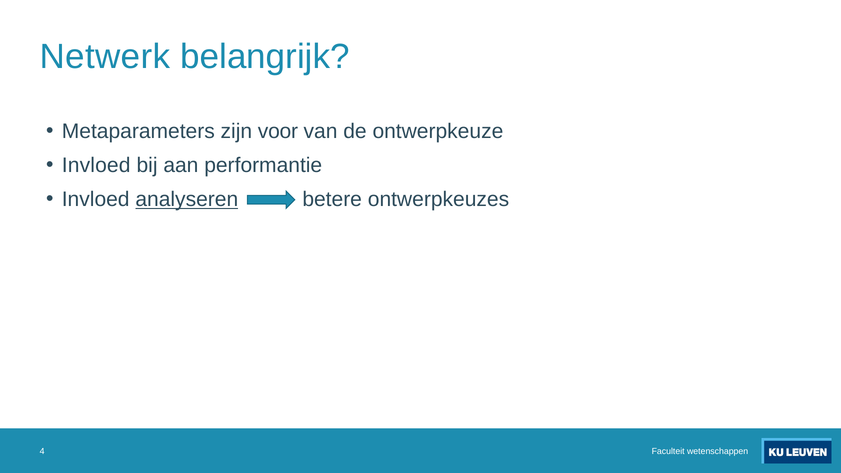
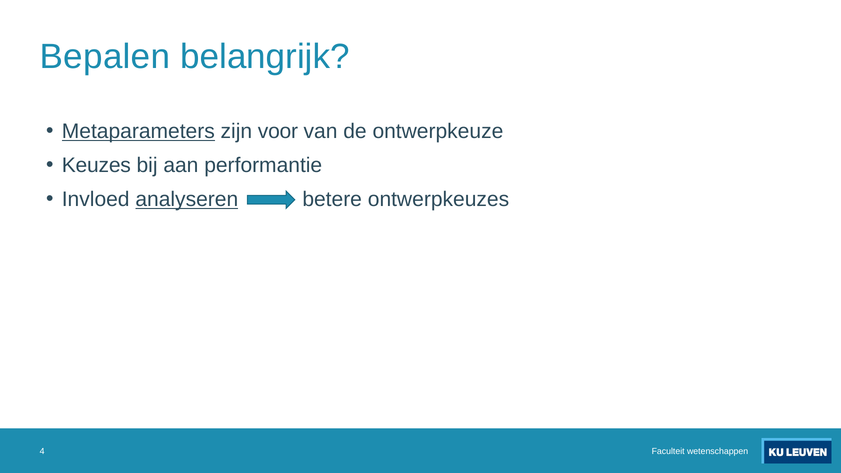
Netwerk: Netwerk -> Bepalen (105, 56)
Metaparameters underline: none -> present (138, 131)
Invloed: Invloed -> Keuzes (96, 165)
